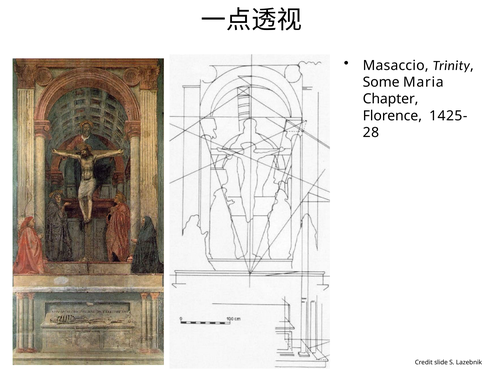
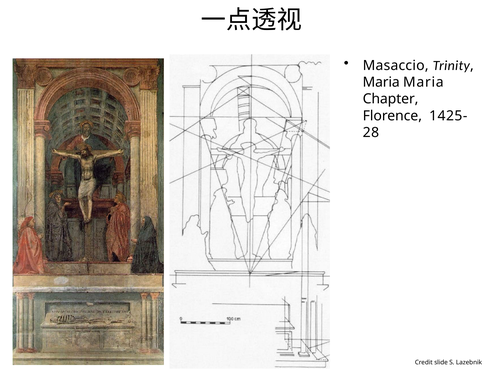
Some: Some -> Maria (381, 82)
